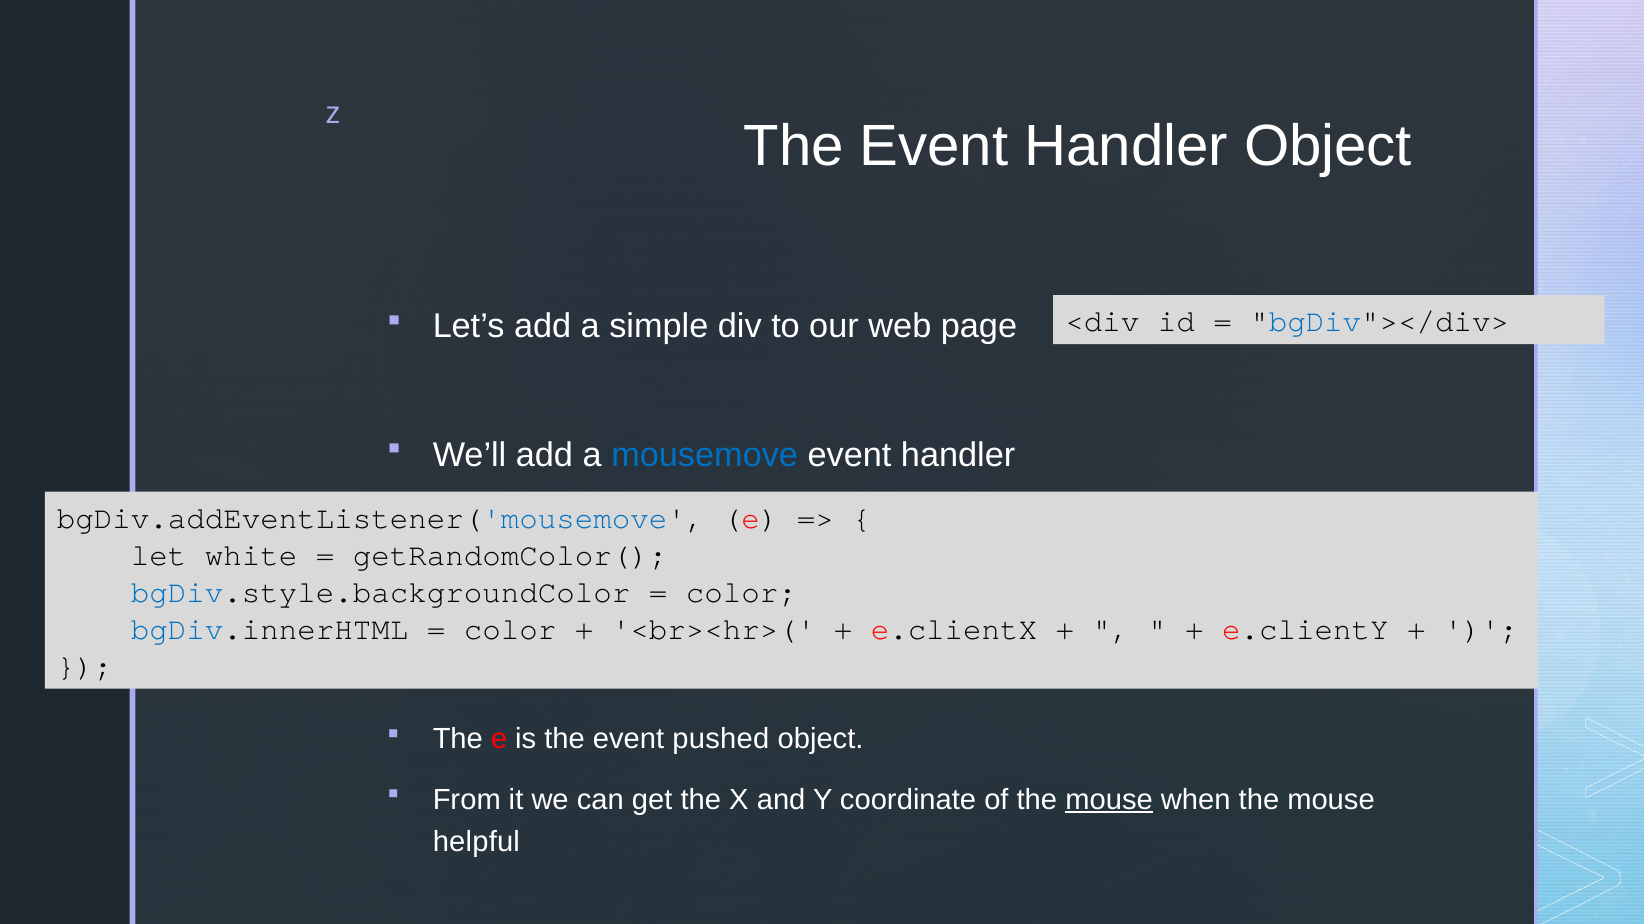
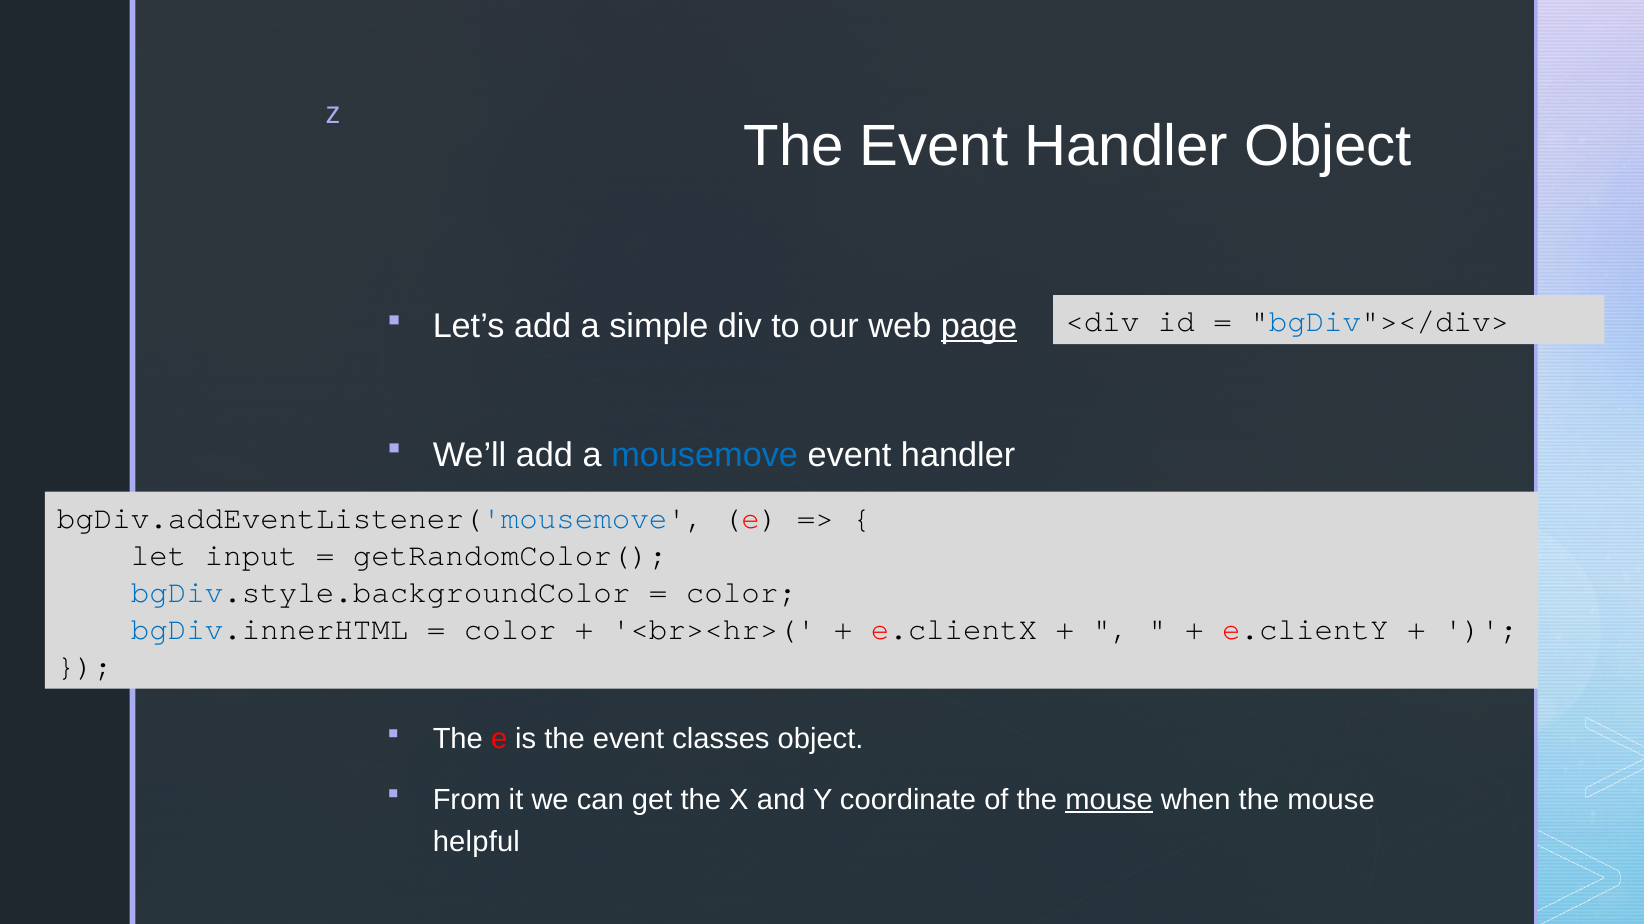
page underline: none -> present (979, 327)
white: white -> input (251, 556)
pushed: pushed -> classes (721, 739)
